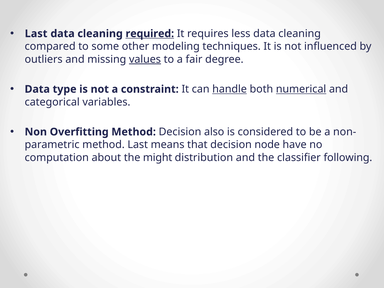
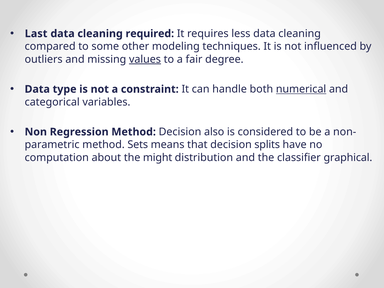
required underline: present -> none (150, 34)
handle underline: present -> none (230, 89)
Overfitting: Overfitting -> Regression (79, 132)
method Last: Last -> Sets (138, 145)
node: node -> splits (267, 145)
following: following -> graphical (348, 158)
